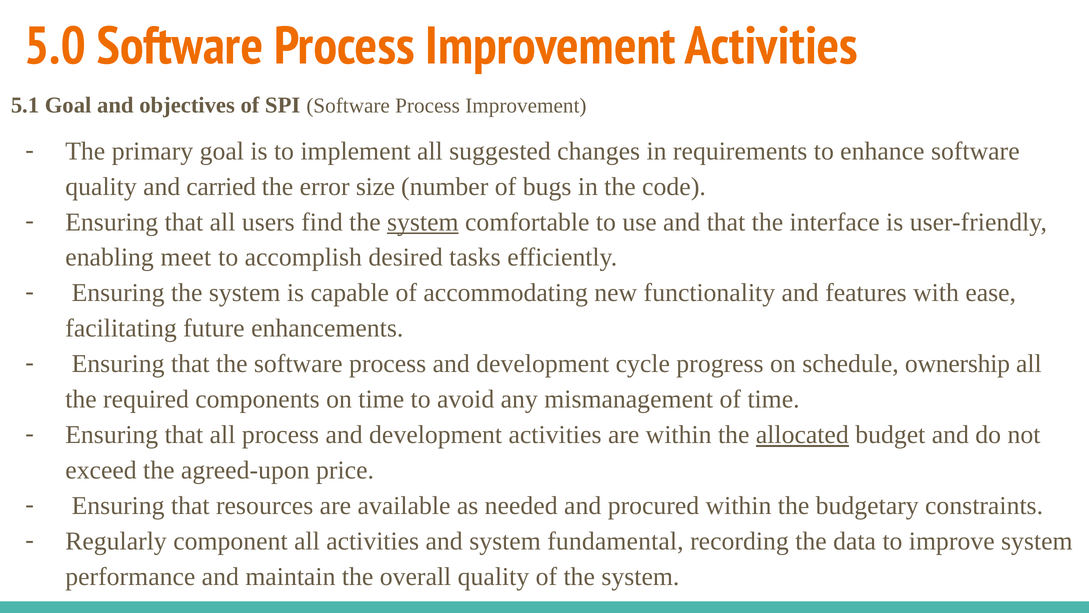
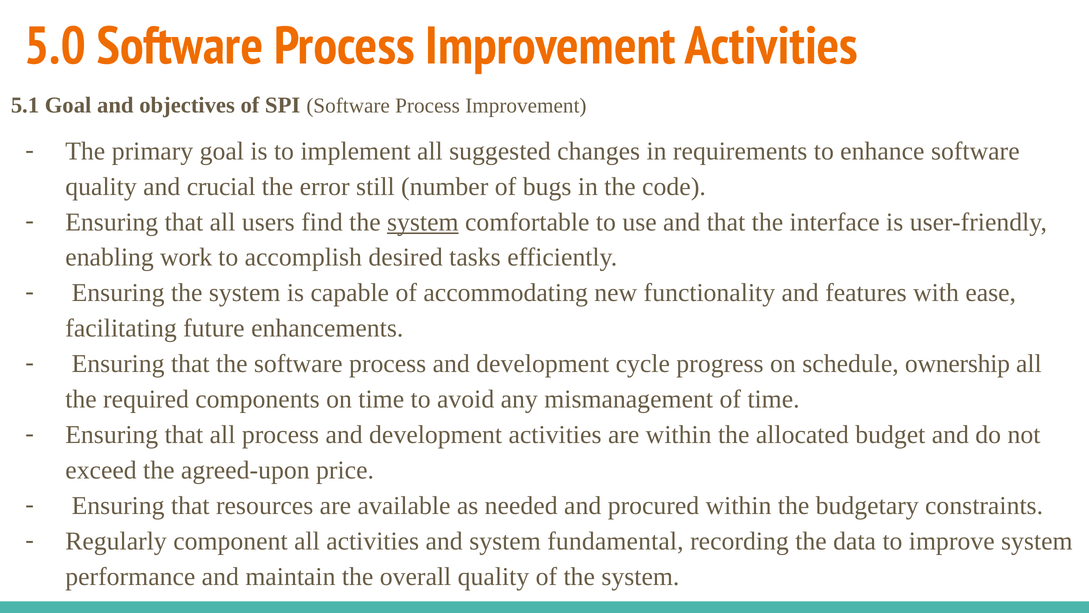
carried: carried -> crucial (221, 186)
size: size -> still (375, 186)
meet: meet -> work (186, 257)
allocated underline: present -> none (802, 435)
